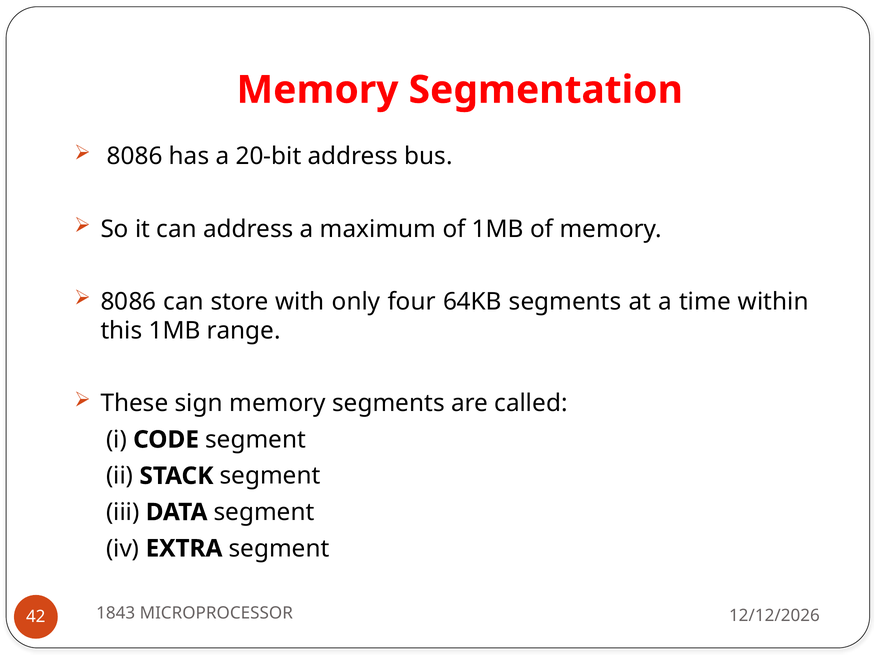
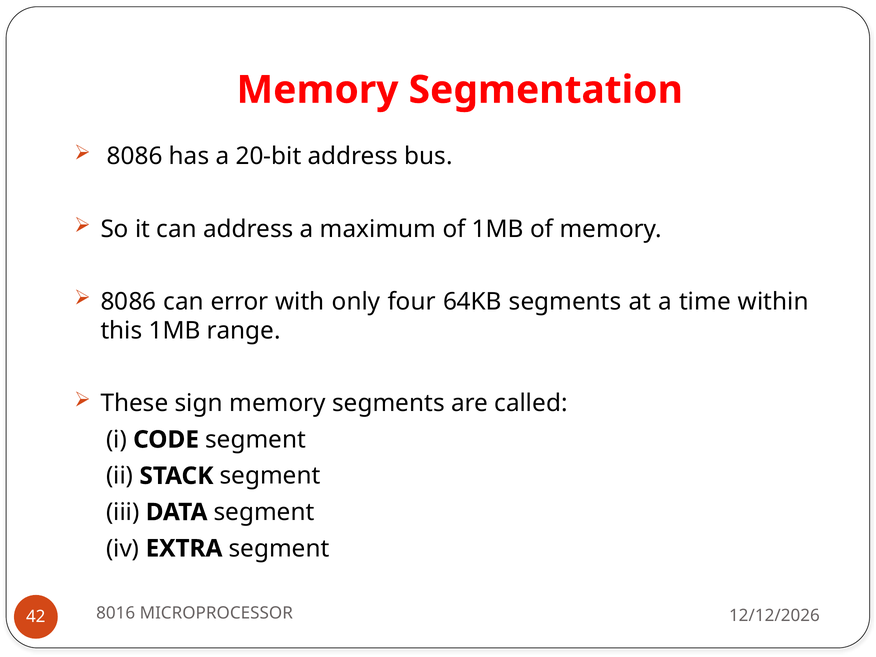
store: store -> error (240, 302)
1843: 1843 -> 8016 (116, 613)
